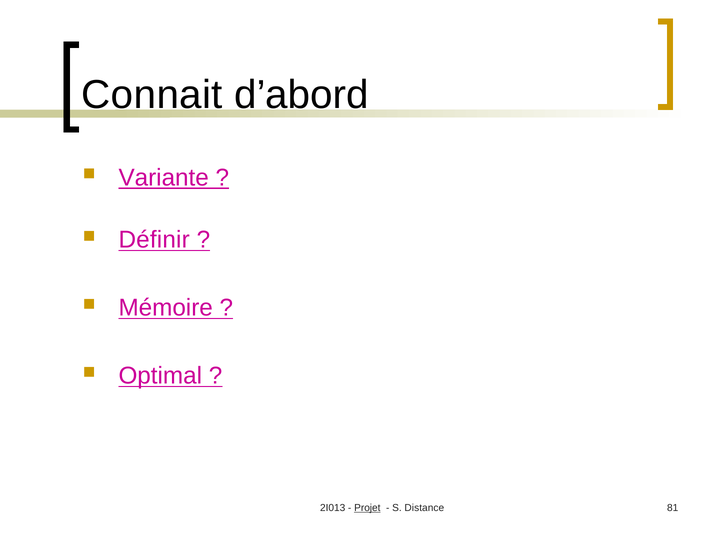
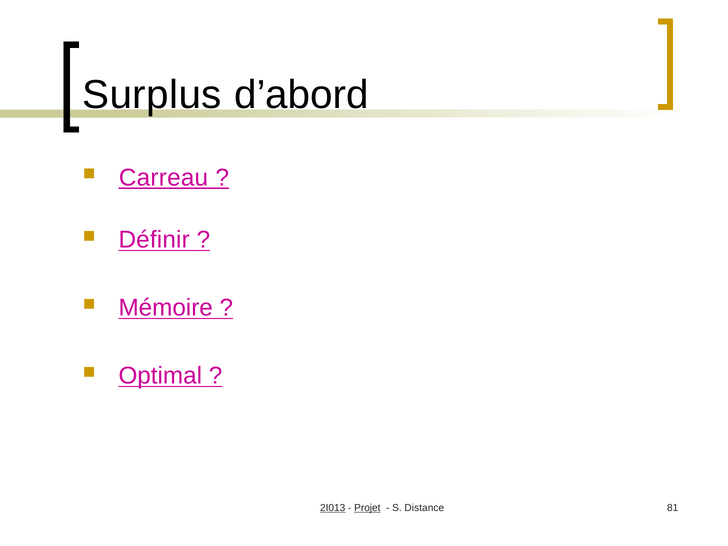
Connait: Connait -> Surplus (152, 95)
Variante: Variante -> Carreau (164, 178)
2I013 underline: none -> present (333, 508)
